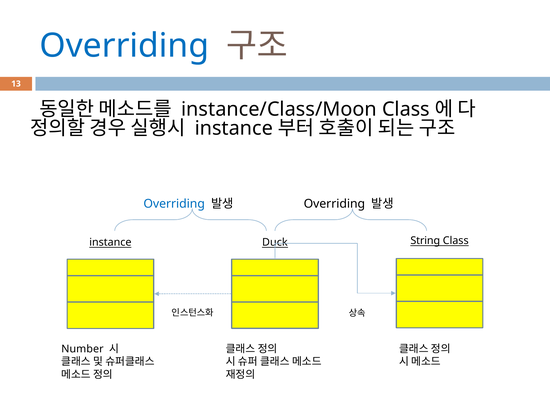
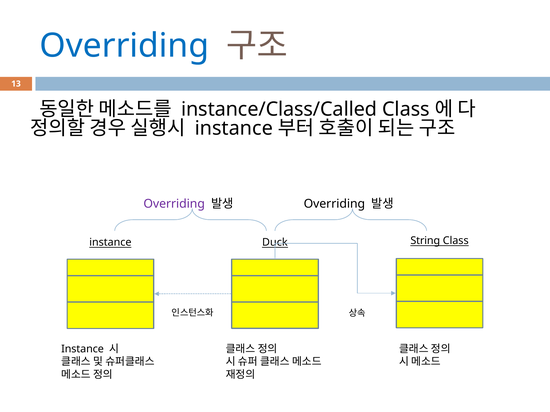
instance/Class/Moon: instance/Class/Moon -> instance/Class/Called (279, 109)
Overriding colour: blue -> purple (174, 204)
Number: Number -> Instance (83, 349)
